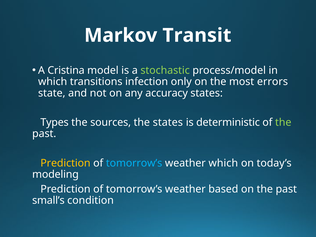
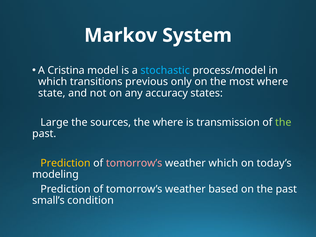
Transit: Transit -> System (197, 35)
stochastic colour: light green -> light blue (165, 70)
infection: infection -> previous (147, 82)
most errors: errors -> where (273, 82)
Types: Types -> Large (54, 122)
the states: states -> where (168, 122)
deterministic: deterministic -> transmission (228, 122)
tomorrow’s colour: light blue -> pink (134, 163)
